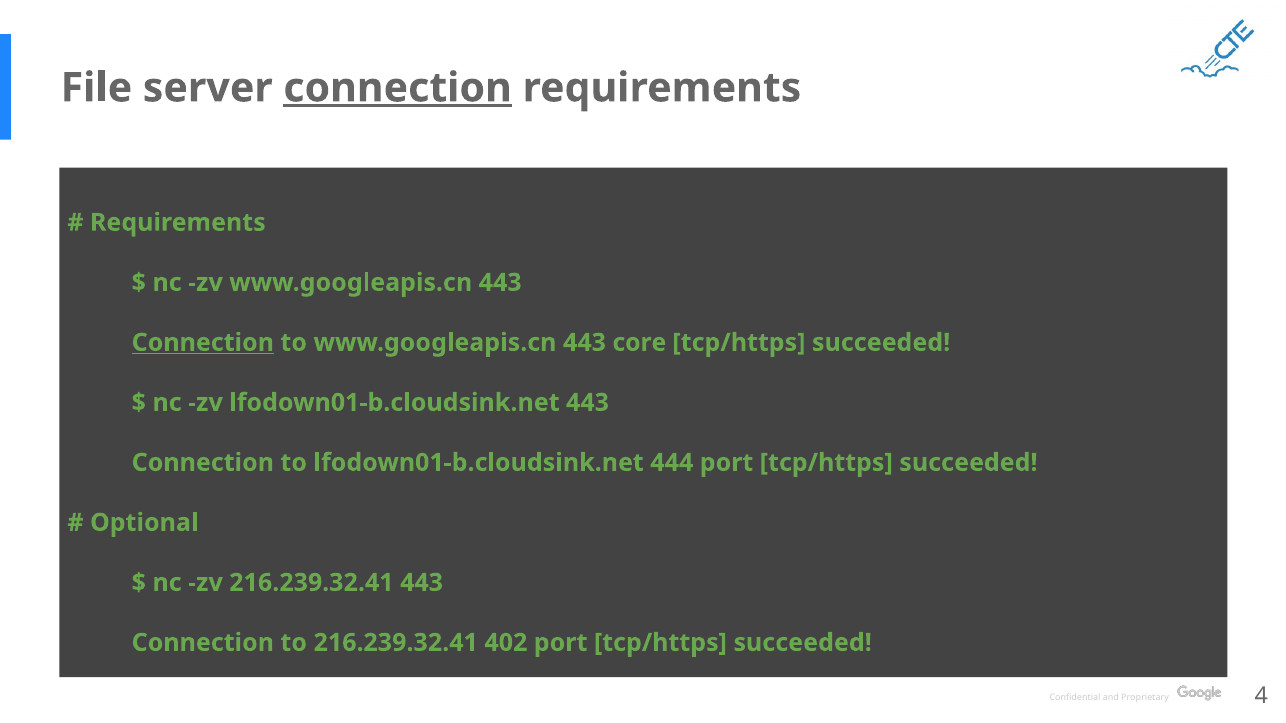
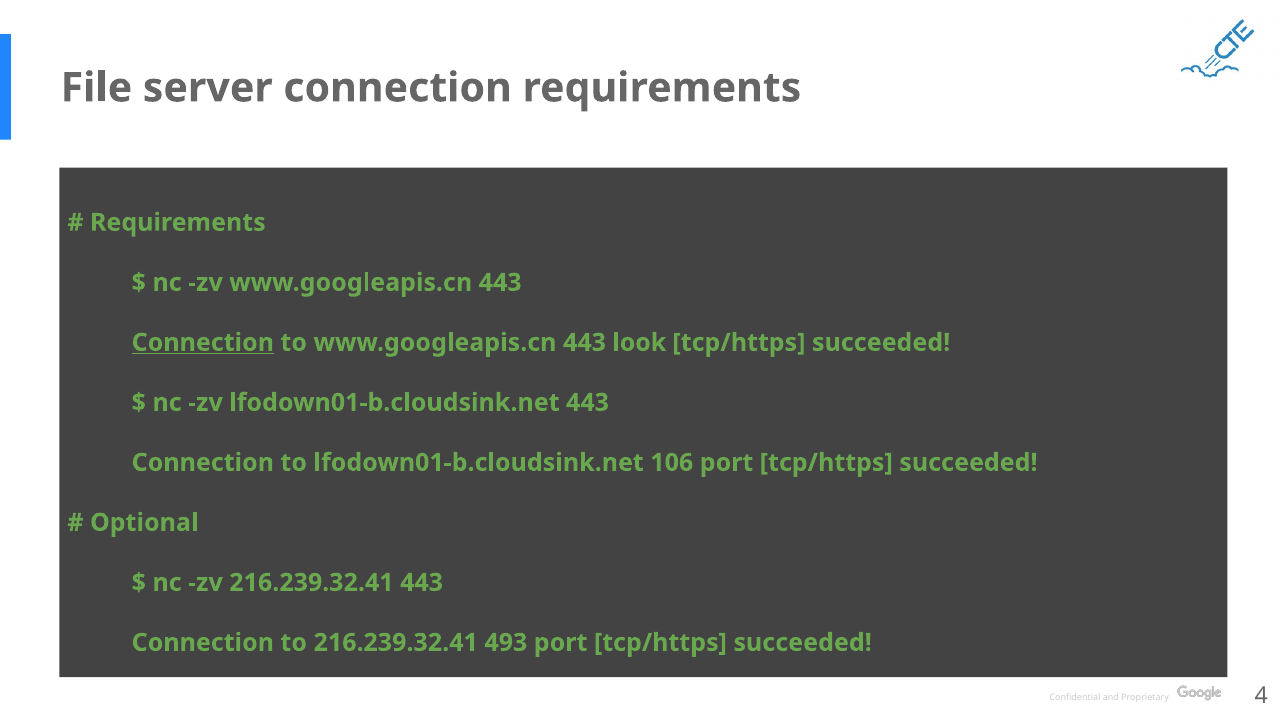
connection underline: present -> none (398, 88)
core: core -> look (639, 343)
444: 444 -> 106 (672, 463)
402: 402 -> 493 (506, 643)
